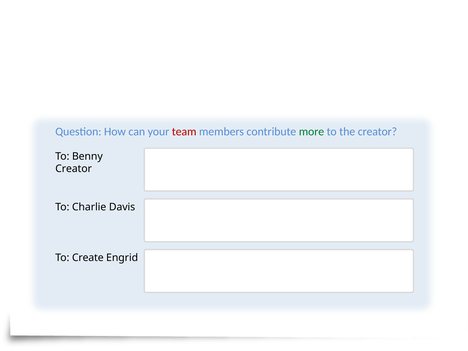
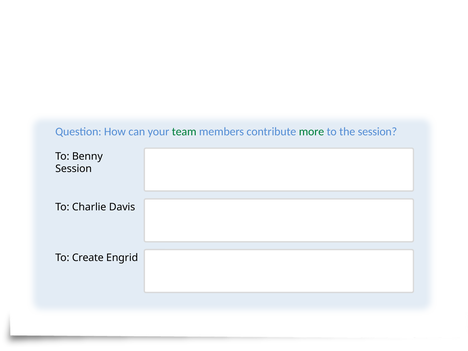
team colour: red -> green (184, 132)
the creator: creator -> session (377, 132)
Creator: Creator -> Session (74, 169)
